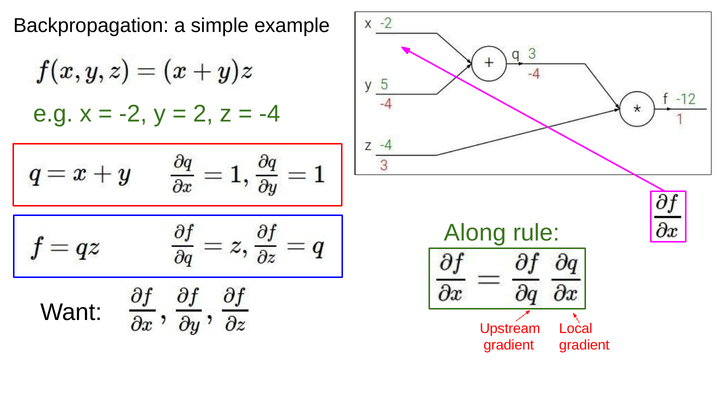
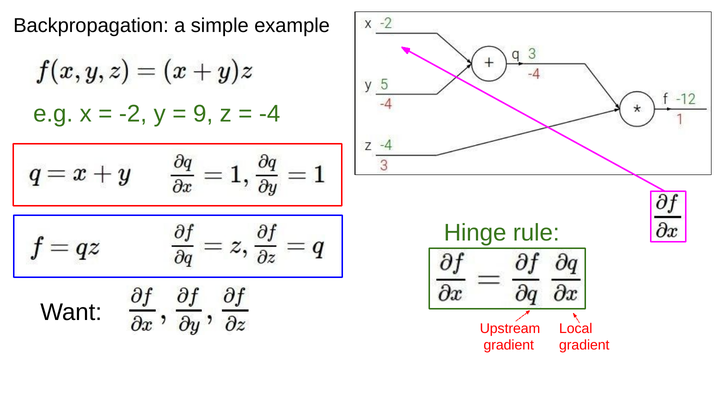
2: 2 -> 9 (203, 114)
Along: Along -> Hinge (475, 232)
